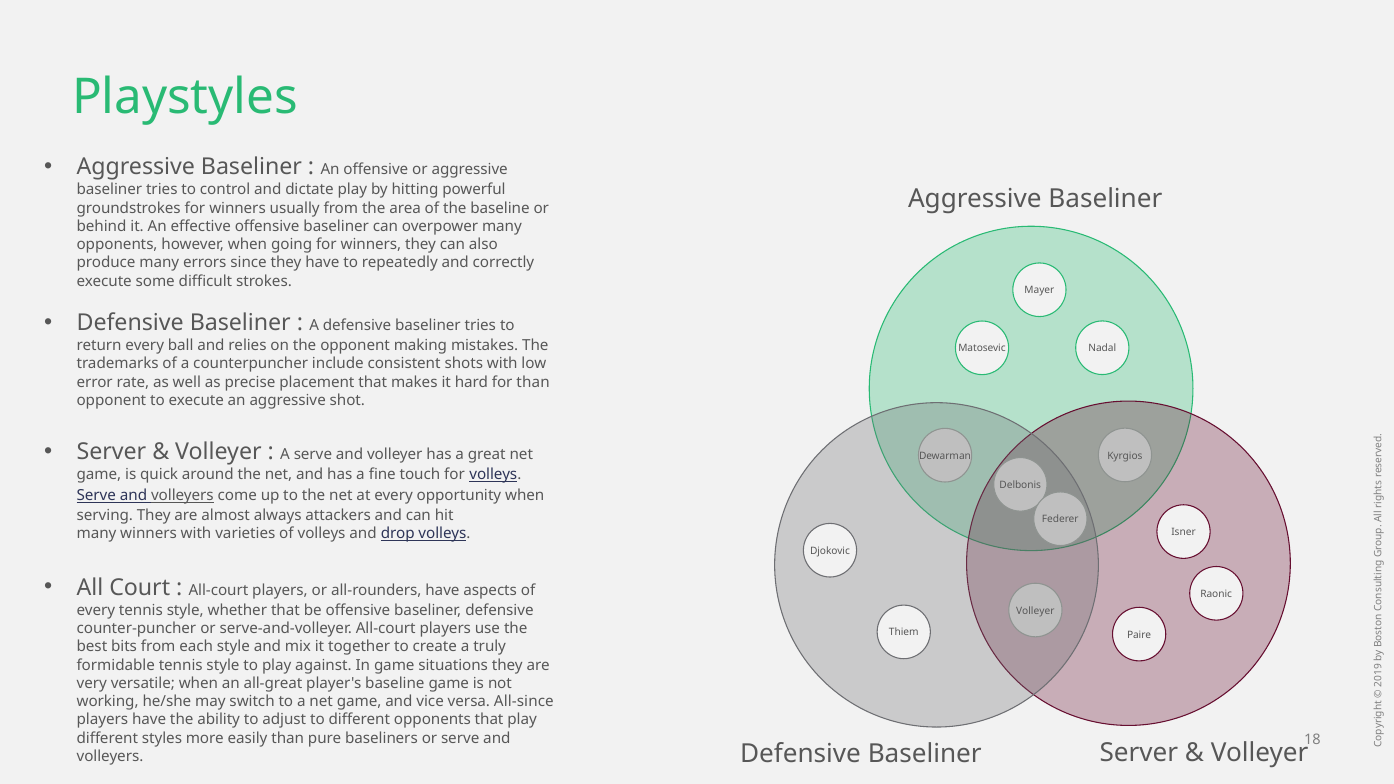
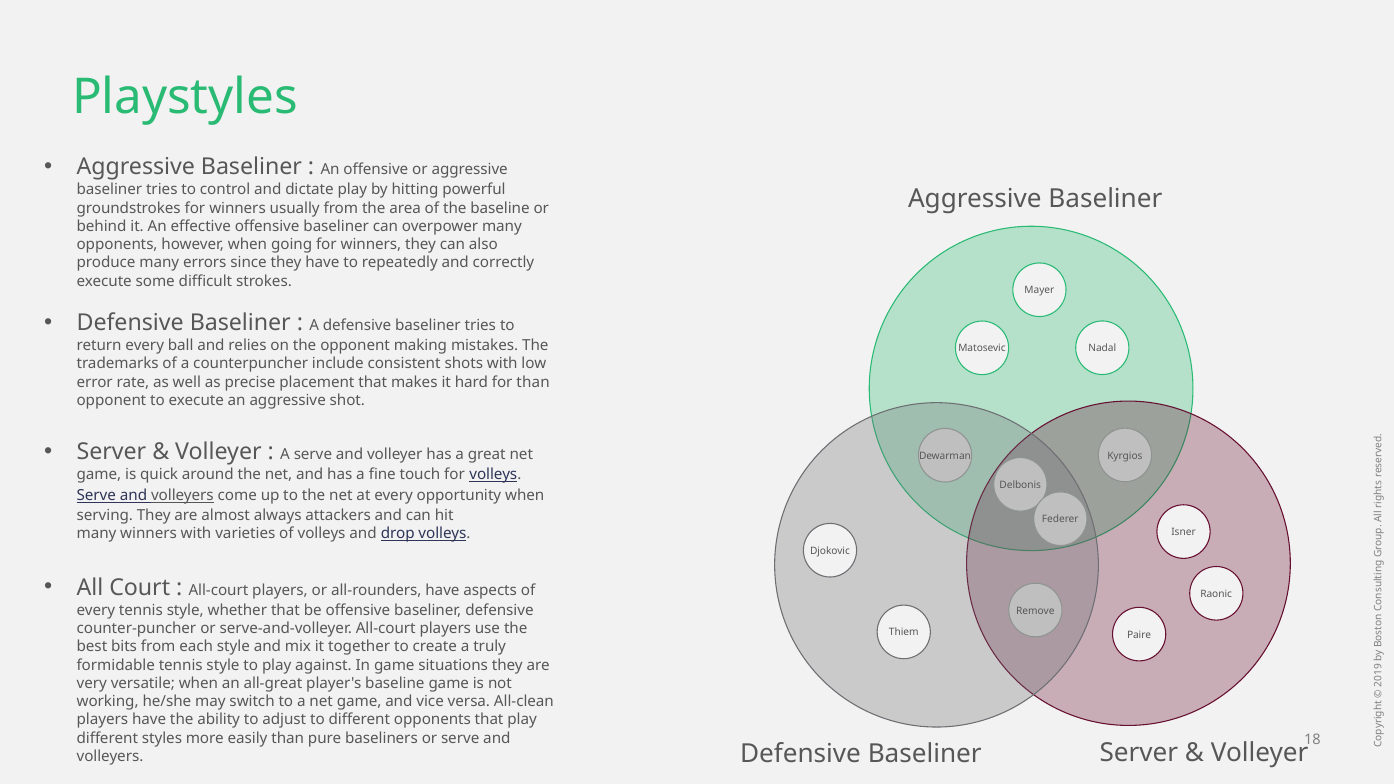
Volleyer: Volleyer -> Remove (1035, 611)
All-since: All-since -> All-clean (524, 702)
